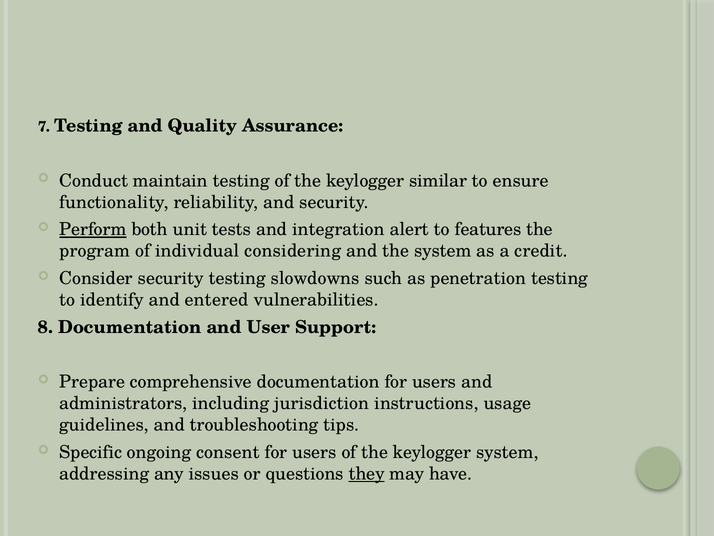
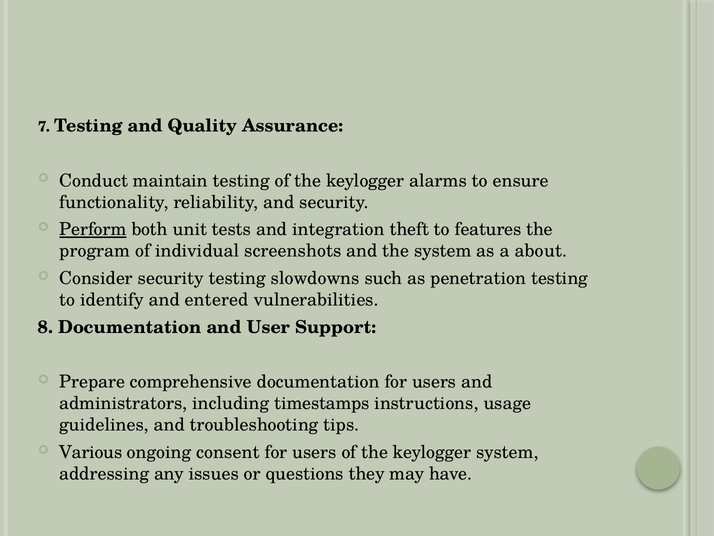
similar: similar -> alarms (438, 181)
alert: alert -> theft (409, 229)
considering: considering -> screenshots (293, 251)
credit: credit -> about (541, 251)
jurisdiction: jurisdiction -> timestamps (322, 403)
Specific: Specific -> Various (91, 452)
they underline: present -> none (367, 473)
